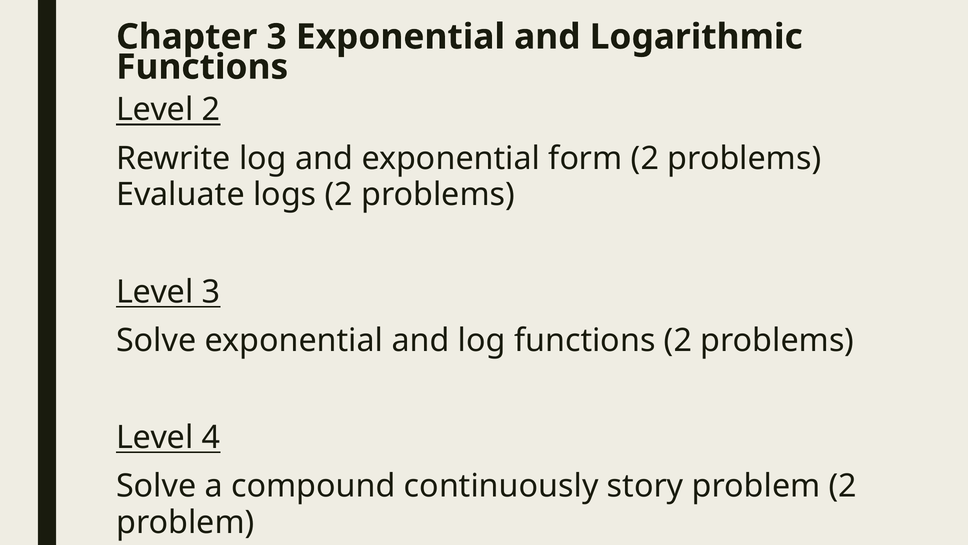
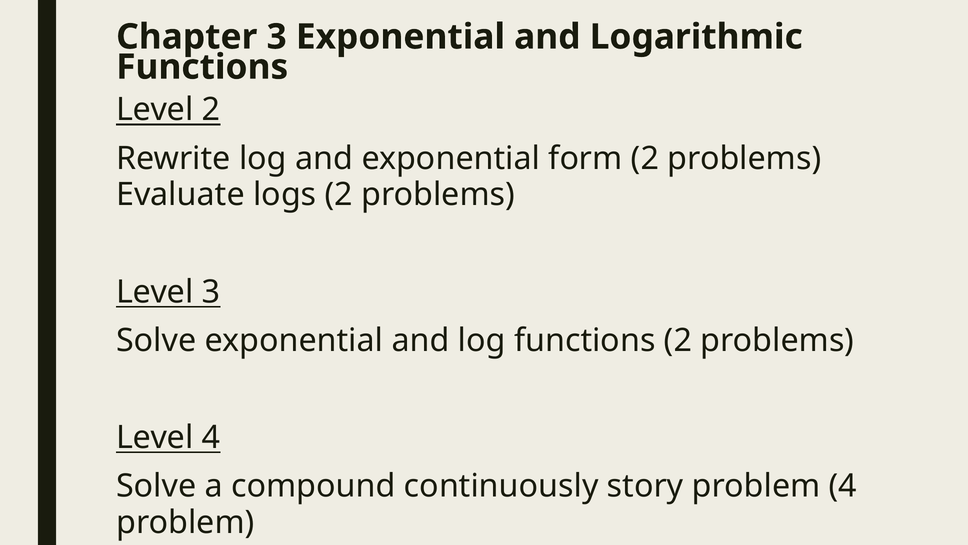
problem 2: 2 -> 4 (843, 486)
